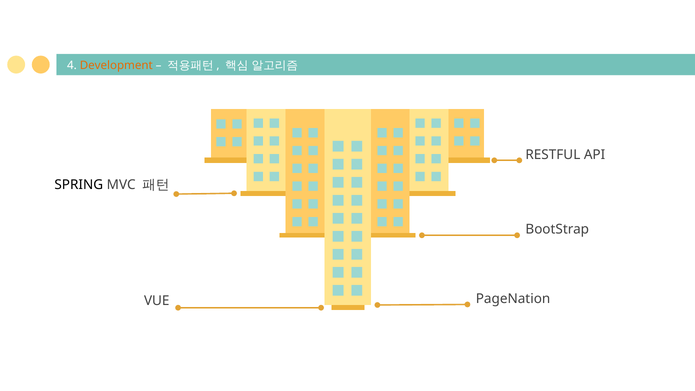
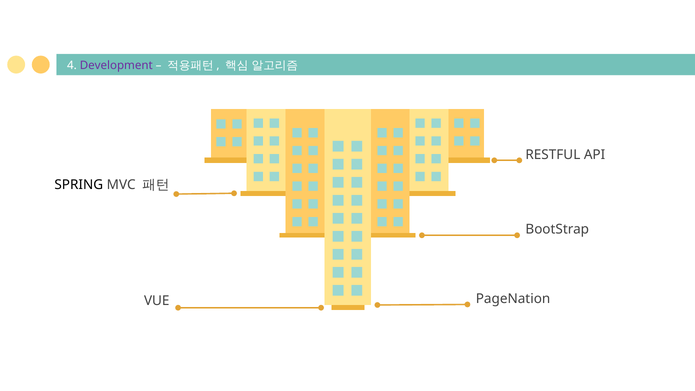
Development colour: orange -> purple (116, 65)
